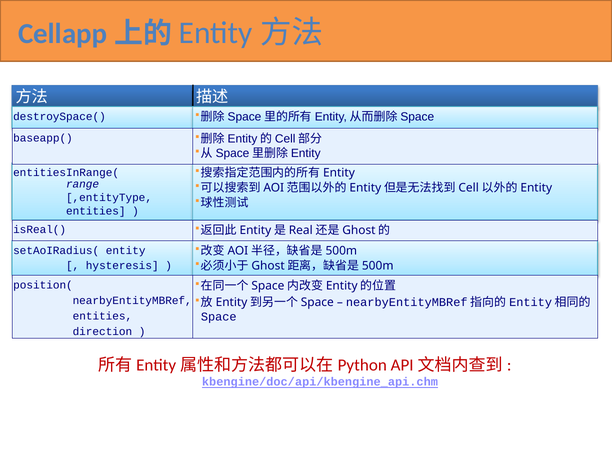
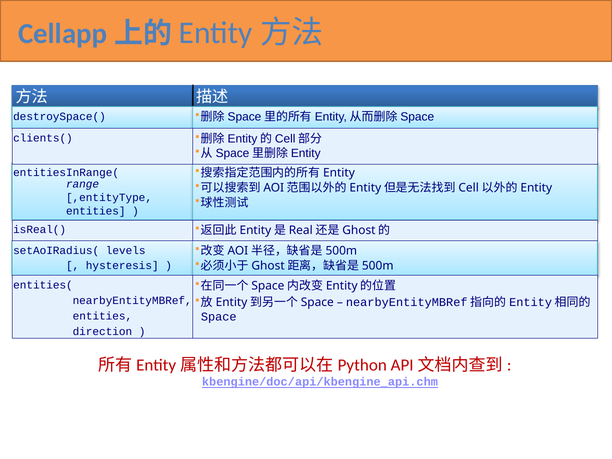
baseapp(: baseapp( -> clients( (43, 138)
entity: entity -> levels (126, 250)
position(: position( -> entities( (43, 285)
